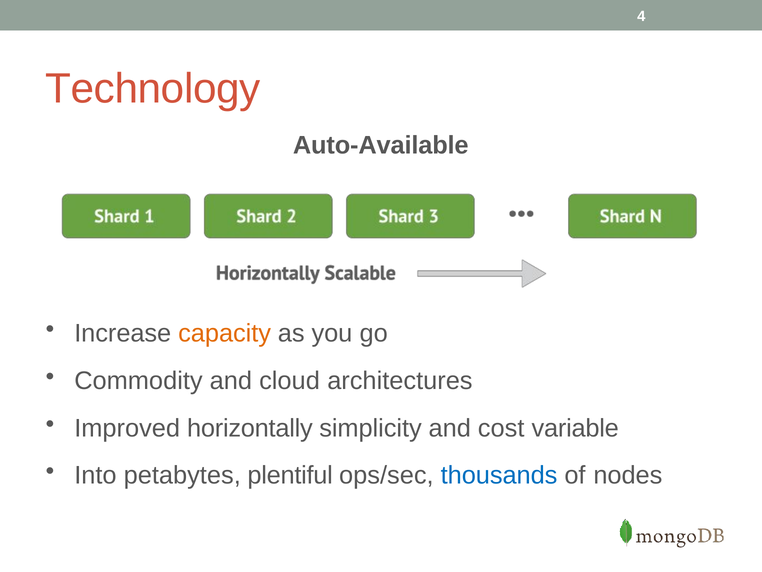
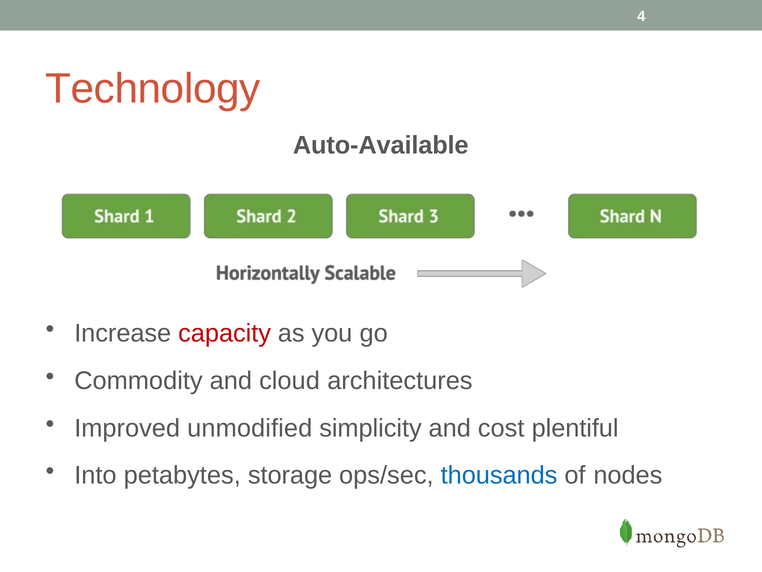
capacity colour: orange -> red (225, 333)
horizontally: horizontally -> unmodified (250, 428)
variable: variable -> plentiful (575, 428)
plentiful: plentiful -> storage (290, 475)
